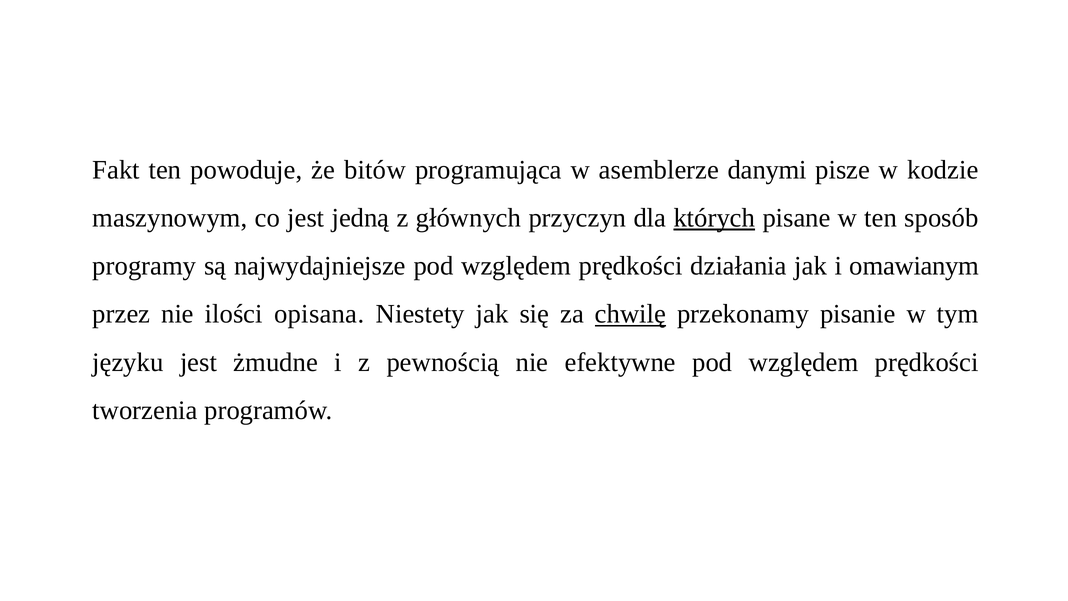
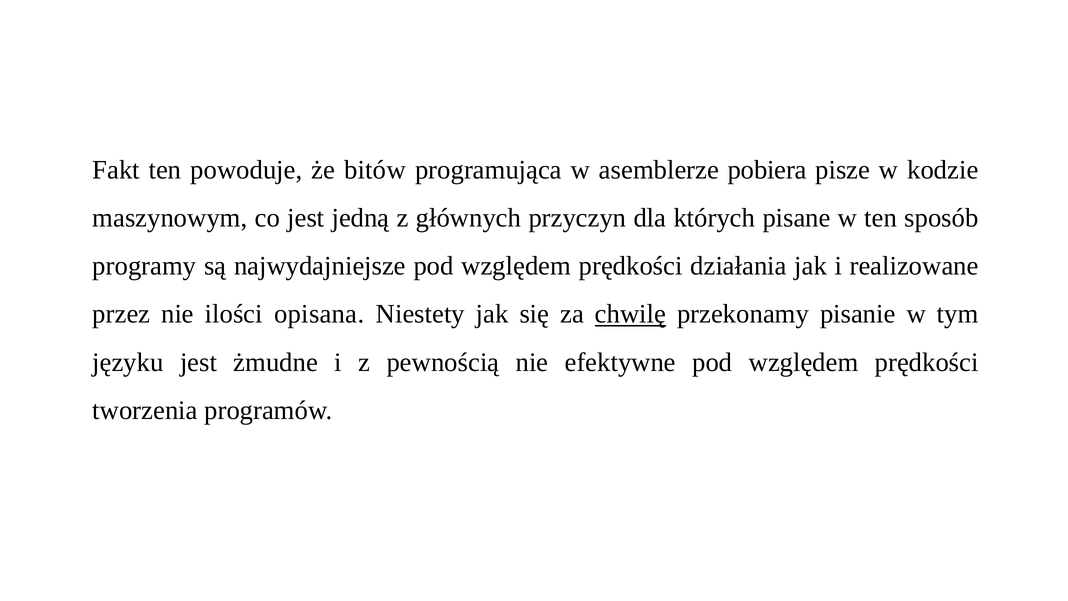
danymi: danymi -> pobiera (767, 170)
których underline: present -> none (714, 218)
omawianym: omawianym -> realizowane (914, 266)
